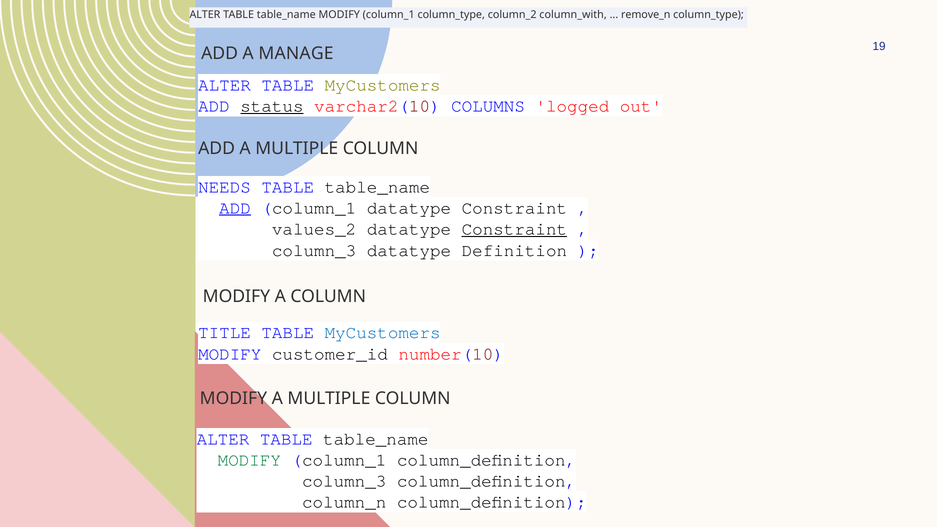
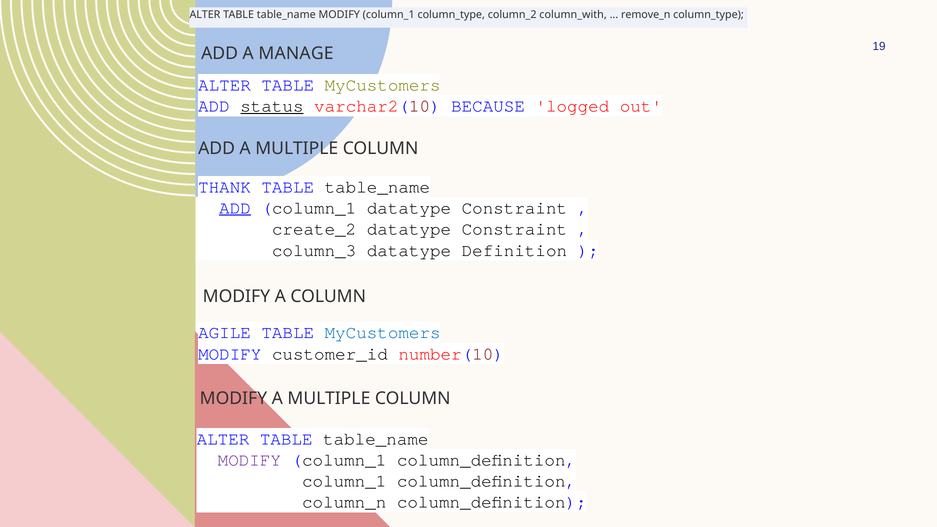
COLUMNS: COLUMNS -> BECAUSE (488, 106)
NEEDS: NEEDS -> THANK (225, 187)
values_2: values_2 -> create_2 (314, 229)
Constraint underline: present -> none (514, 229)
TITLE: TITLE -> AGILE (225, 333)
MODIFY colour: green -> purple (249, 460)
column_3: column_3 -> column_1 (344, 481)
